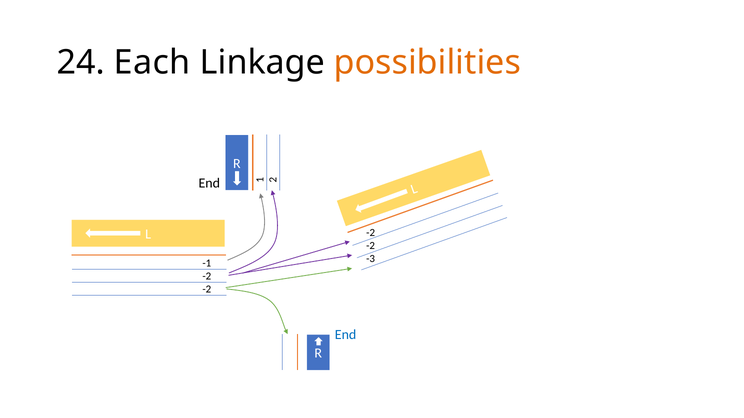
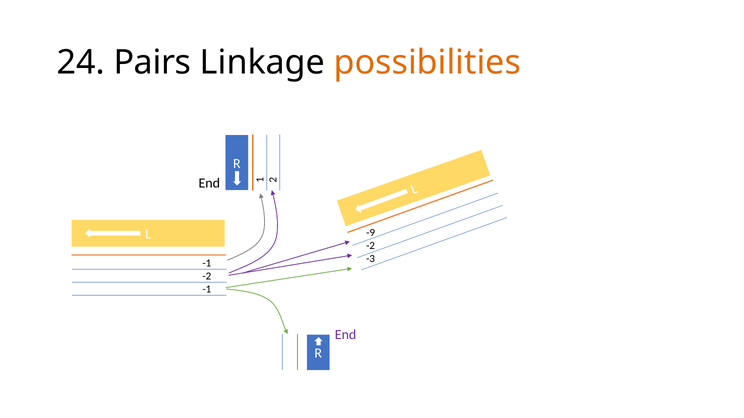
Each: Each -> Pairs (152, 62)
-2: -2 -> -9 (371, 233)
-2: -2 -> -1 (207, 289)
End colour: blue -> purple (346, 335)
